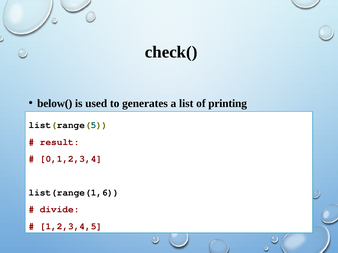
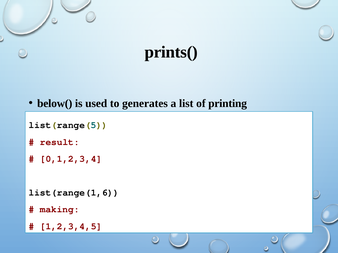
check(: check( -> prints( (171, 52)
divide: divide -> making (60, 210)
